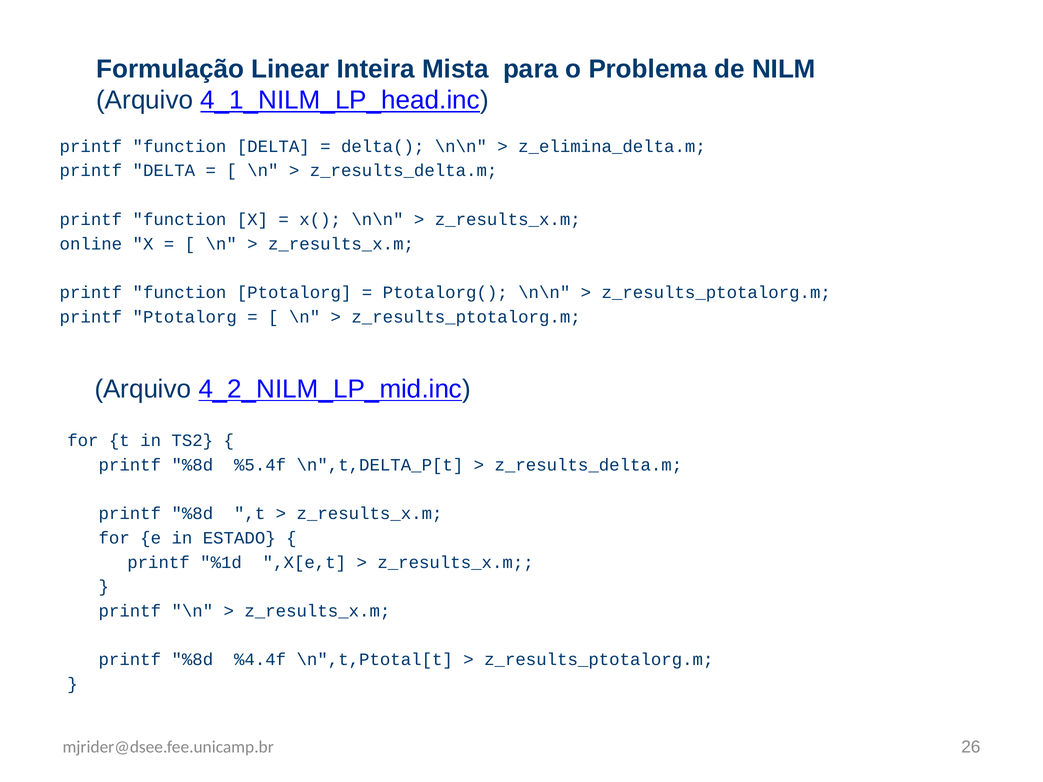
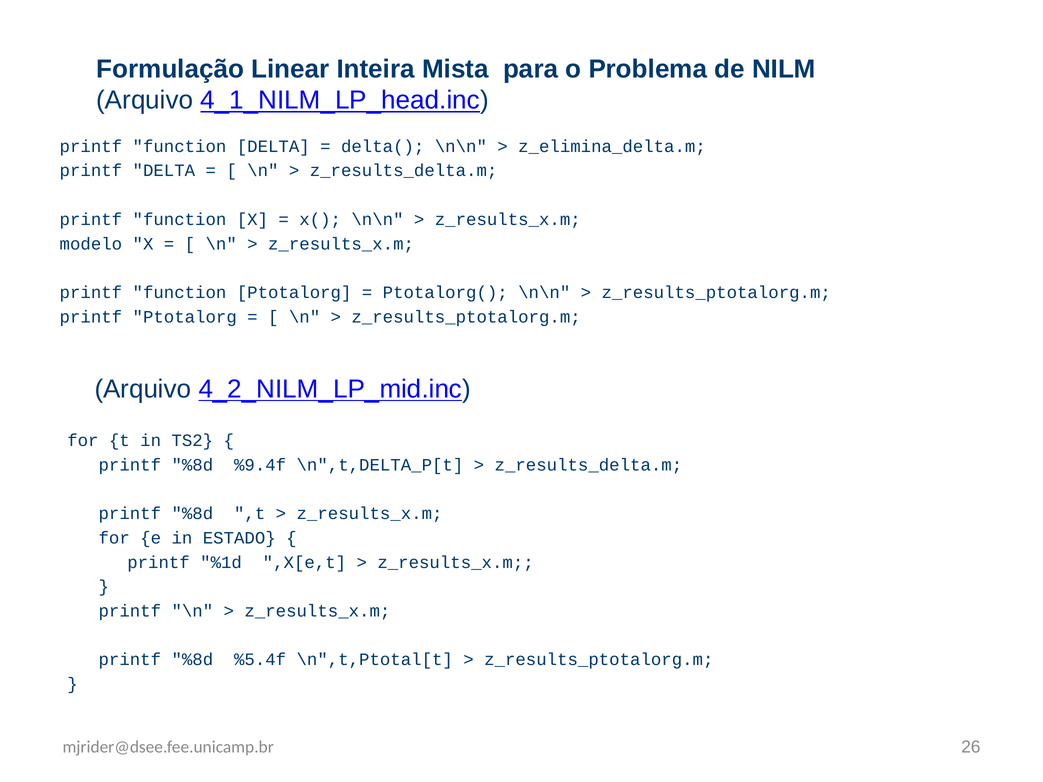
online: online -> modelo (91, 244)
%5.4f: %5.4f -> %9.4f (260, 465)
%4.4f: %4.4f -> %5.4f (260, 660)
